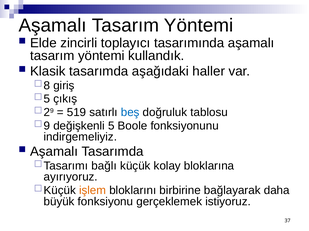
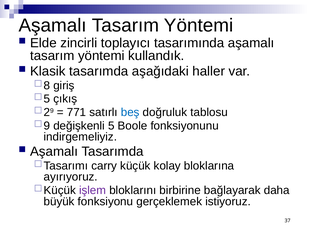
519: 519 -> 771 (76, 113)
bağlı: bağlı -> carry (104, 166)
işlem colour: orange -> purple (93, 191)
